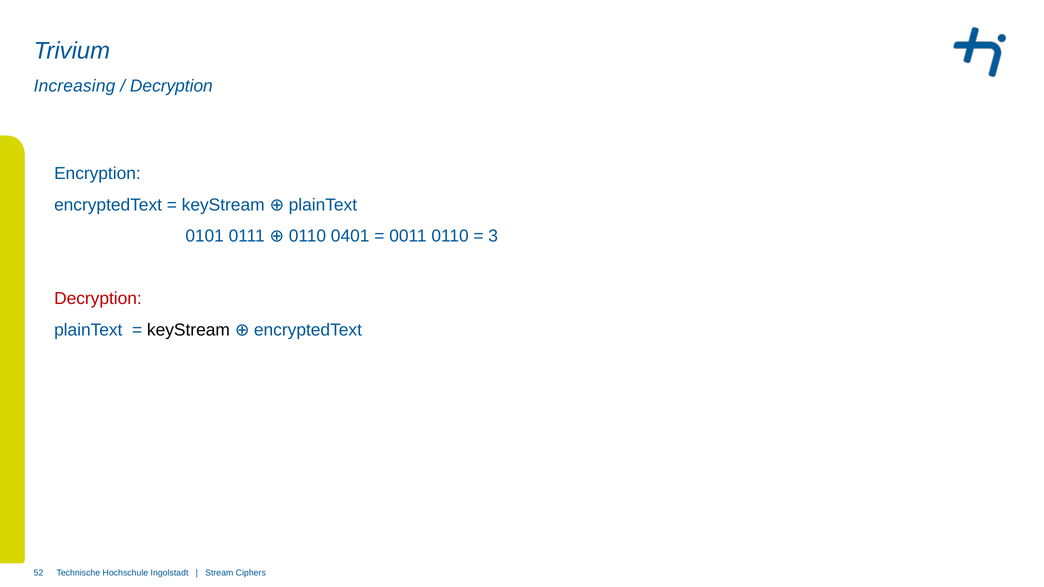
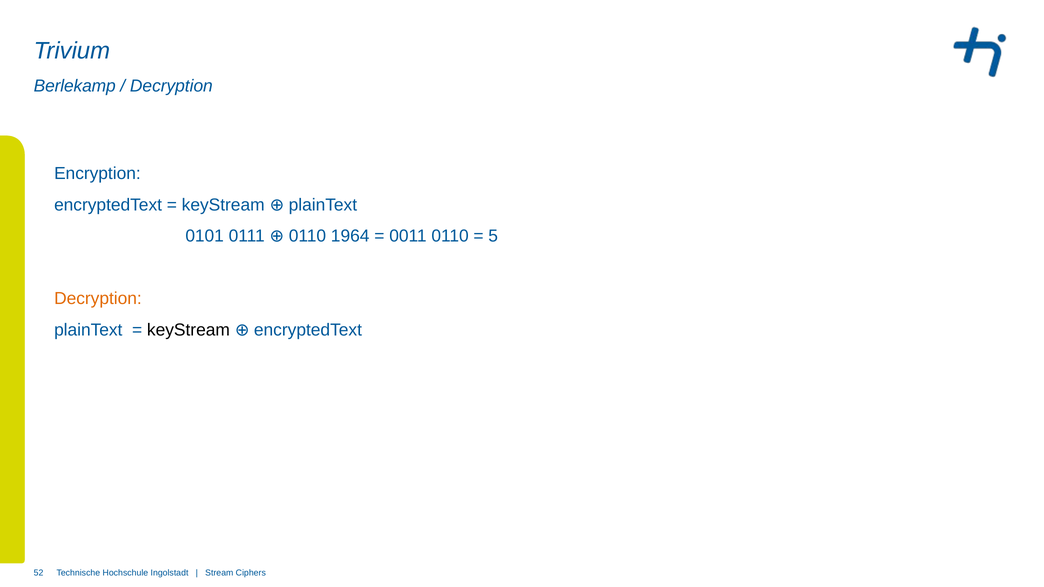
Increasing: Increasing -> Berlekamp (75, 86)
0401: 0401 -> 1964 (350, 236)
3: 3 -> 5 (493, 236)
Decryption colour: red -> orange (98, 299)
